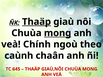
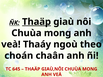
mong underline: present -> none (58, 33)
Chính: Chính -> Thaáy (37, 44)
caùnh: caùnh -> choán (19, 56)
